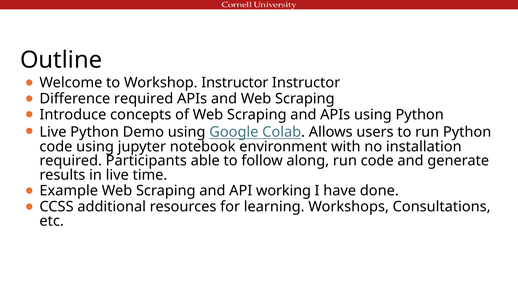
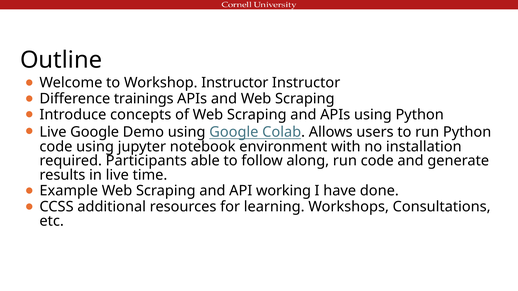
Difference required: required -> trainings (144, 99)
Live Python: Python -> Google (95, 132)
